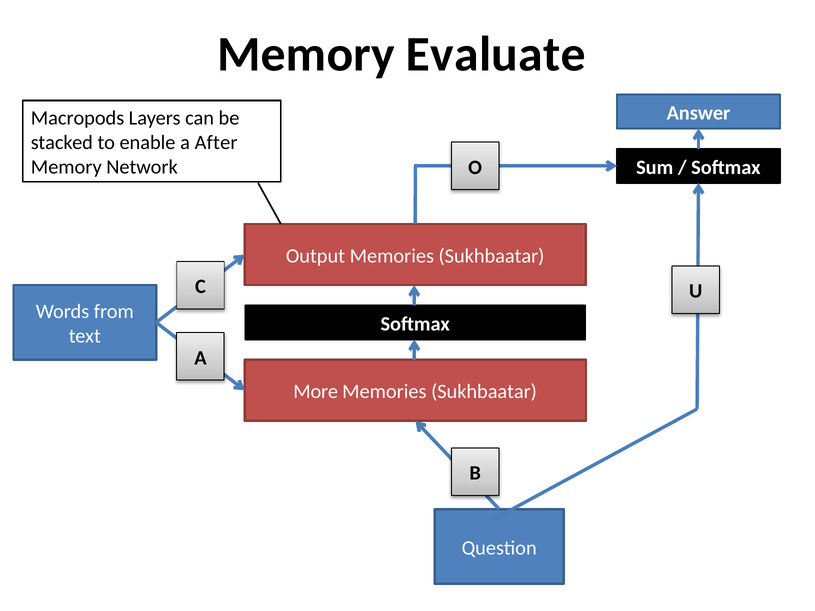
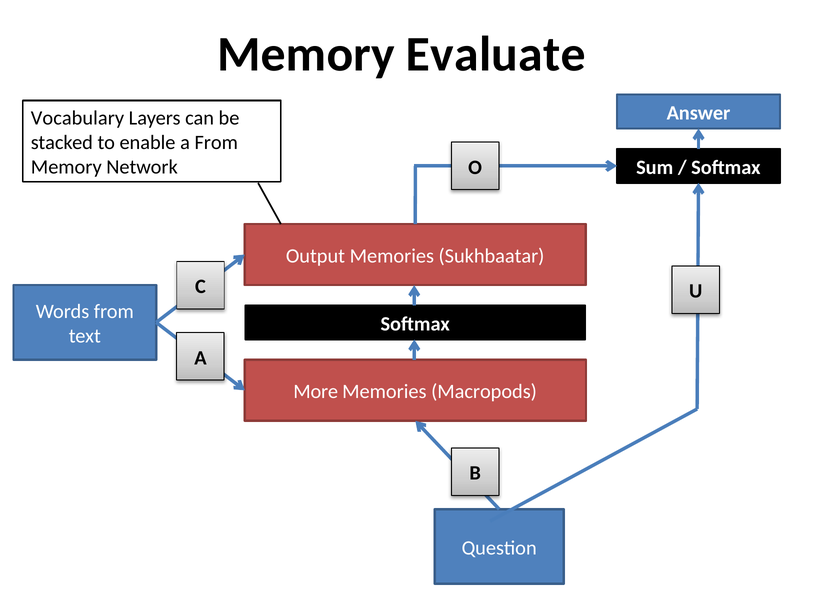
Macropods: Macropods -> Vocabulary (77, 118)
a After: After -> From (216, 143)
Sukhbaatar: Sukhbaatar -> Macropods (484, 392)
